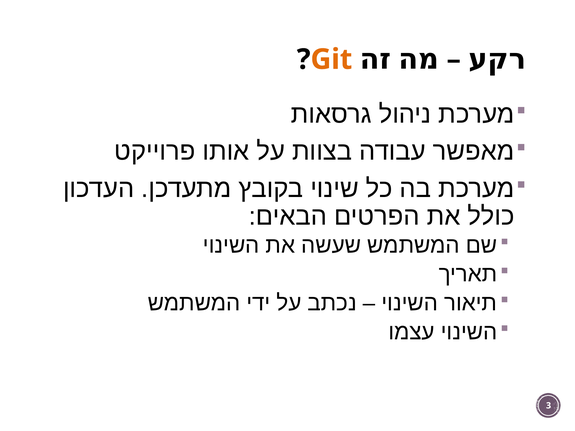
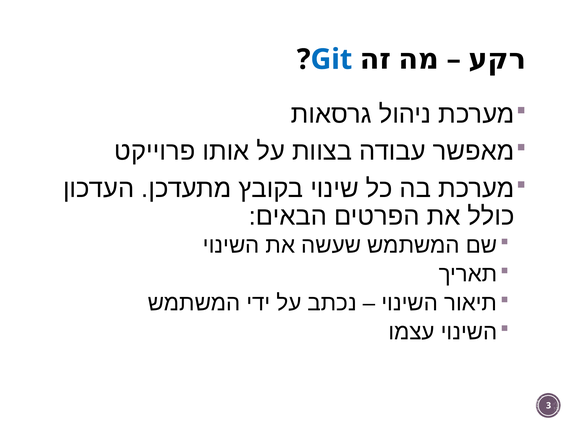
Git colour: orange -> blue (331, 59)
